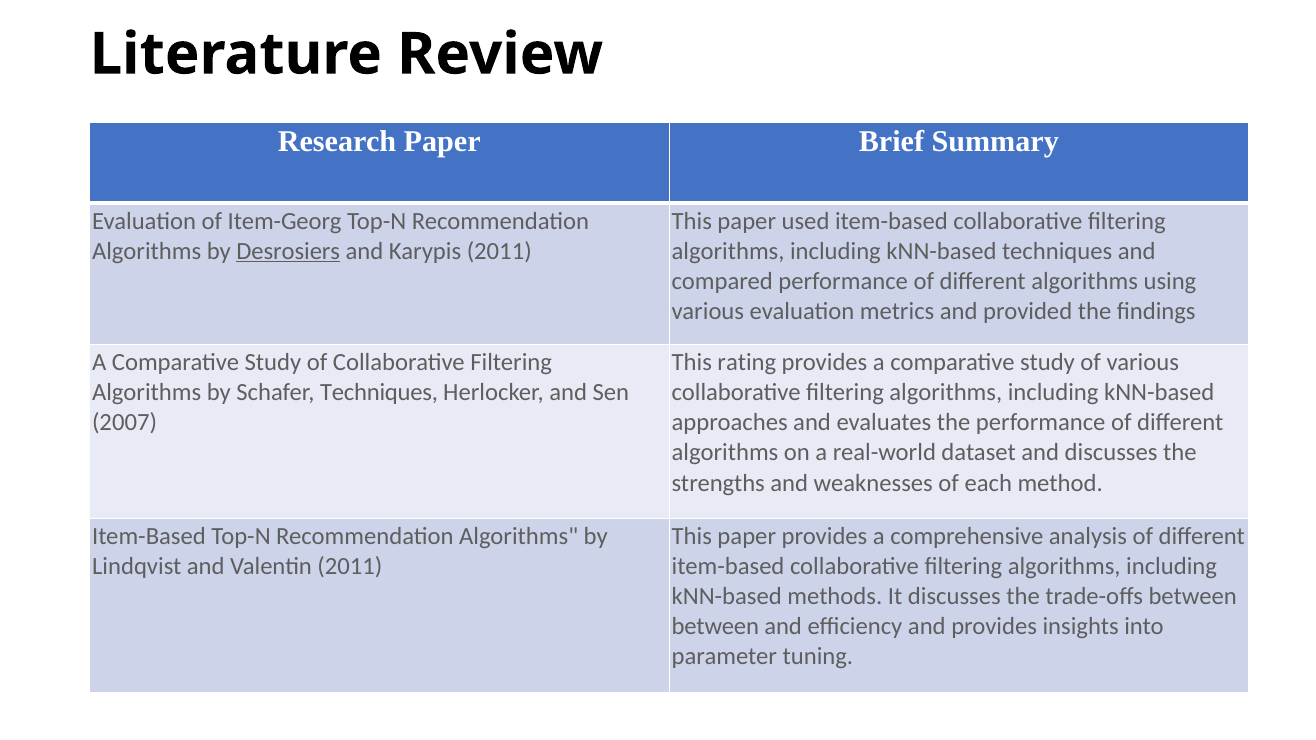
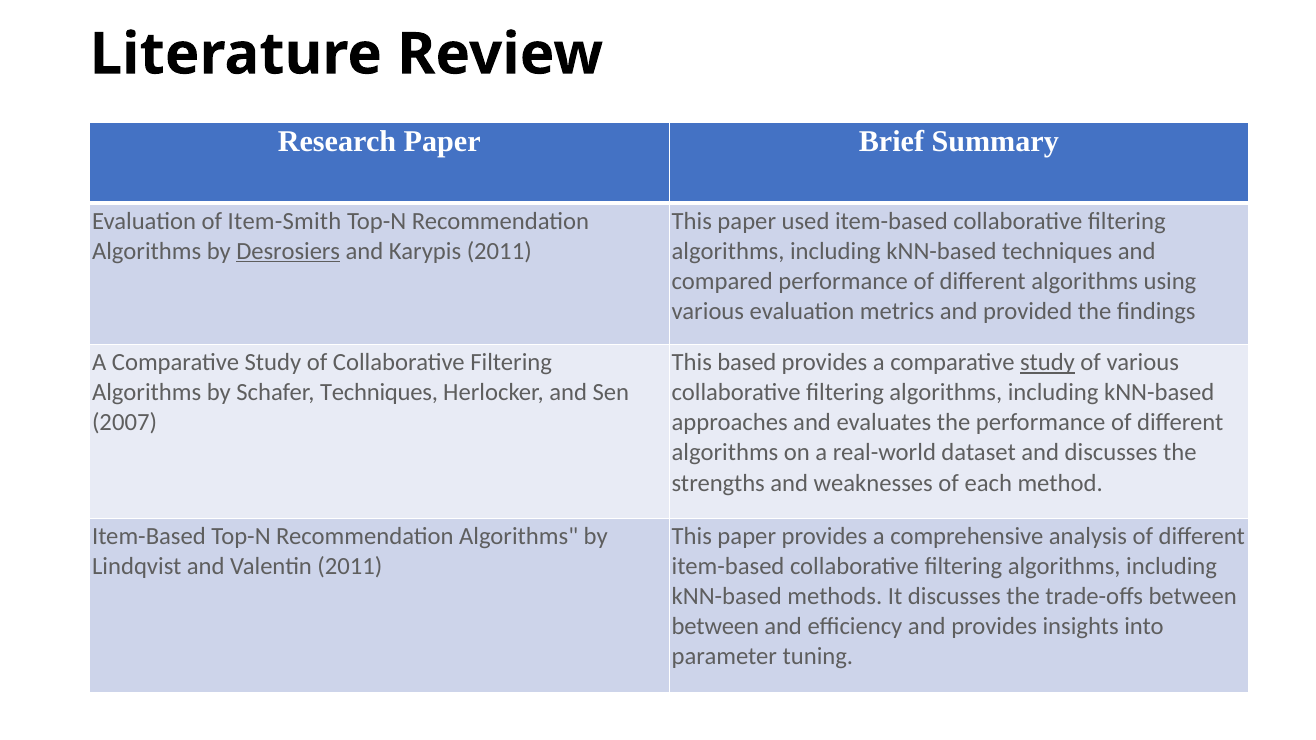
Item-Georg: Item-Georg -> Item-Smith (284, 221)
rating: rating -> based (747, 362)
study underline: none -> present (1048, 362)
